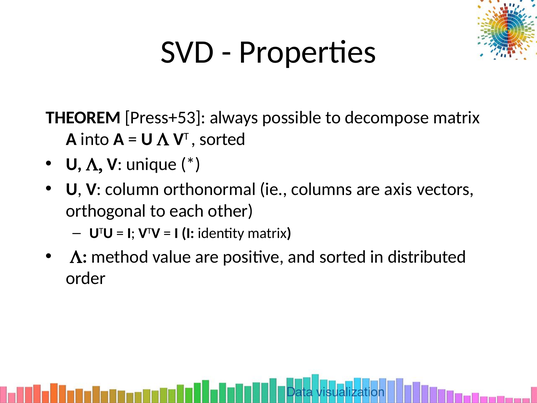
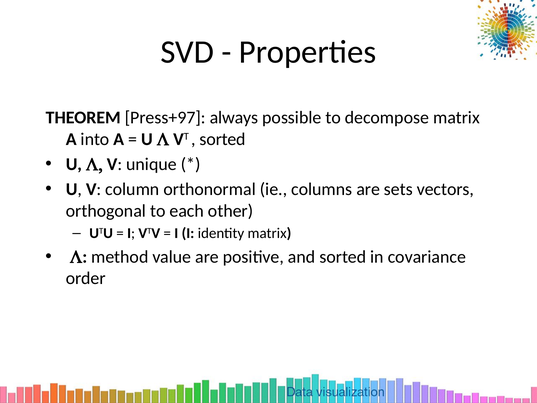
Press+53: Press+53 -> Press+97 (165, 118)
axis: axis -> sets (398, 189)
distributed: distributed -> covariance (427, 257)
